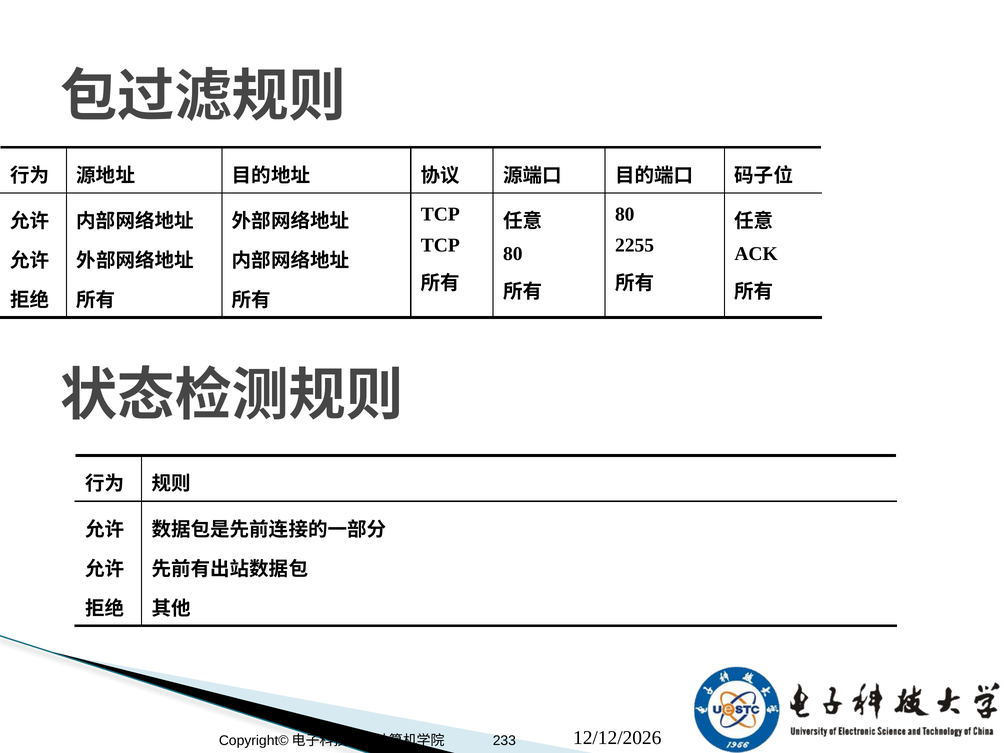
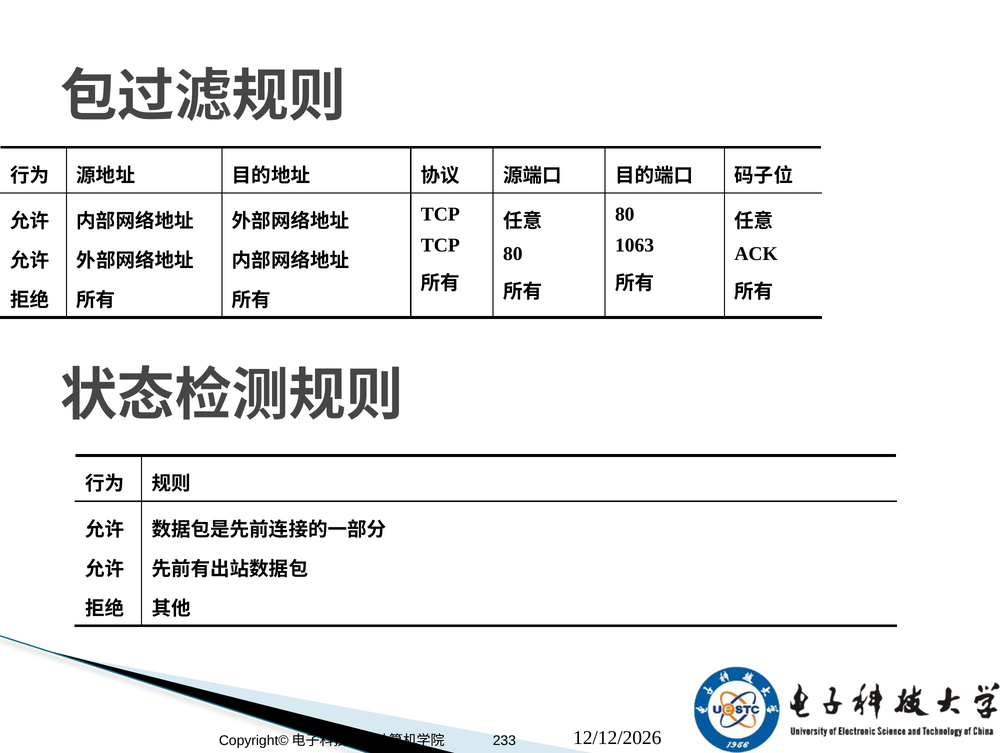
2255: 2255 -> 1063 (635, 245)
